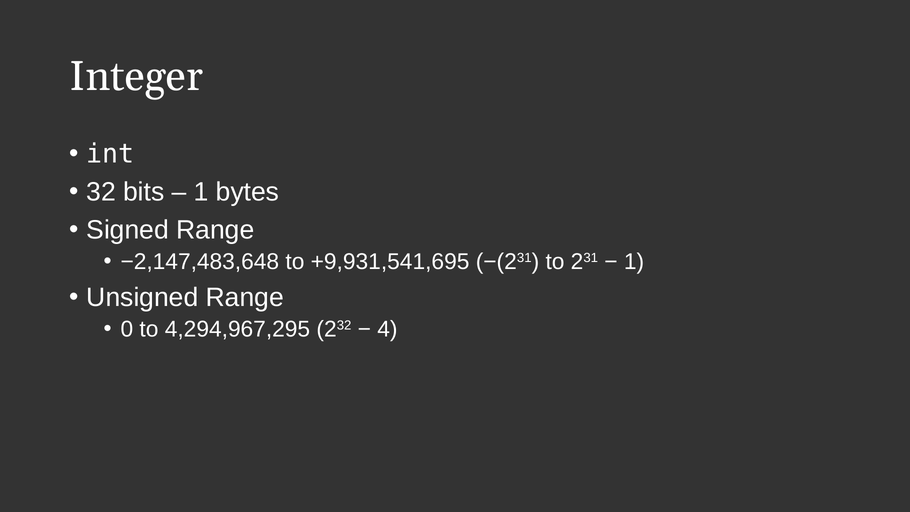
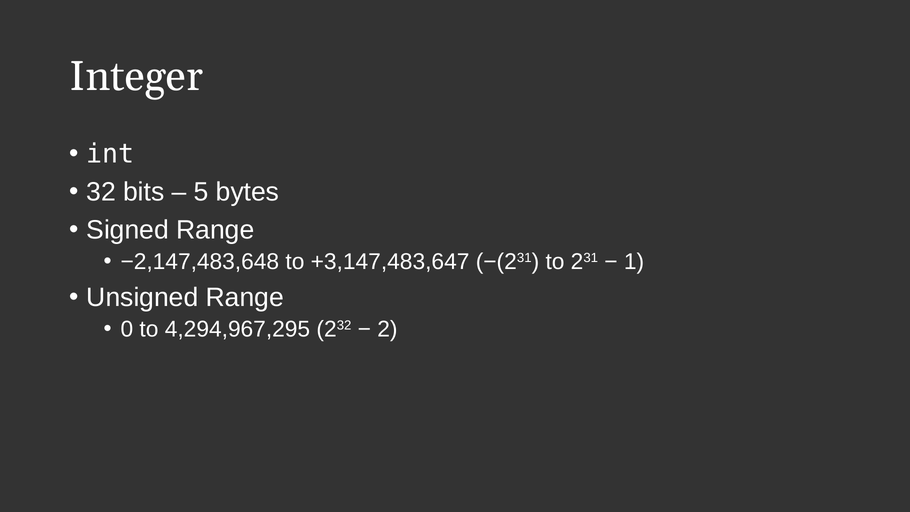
1: 1 -> 5 (201, 192)
+9,931,541,695: +9,931,541,695 -> +3,147,483,647 (390, 262)
4: 4 -> 2 (387, 329)
